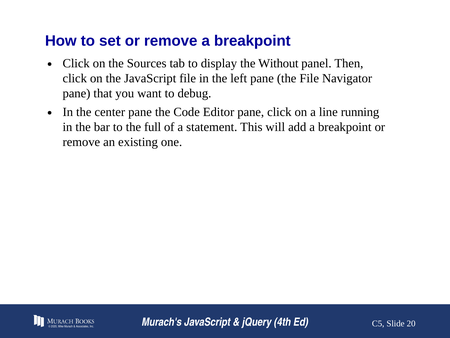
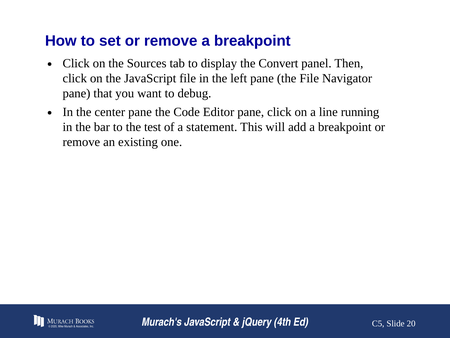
Without: Without -> Convert (278, 63)
full: full -> test (153, 127)
